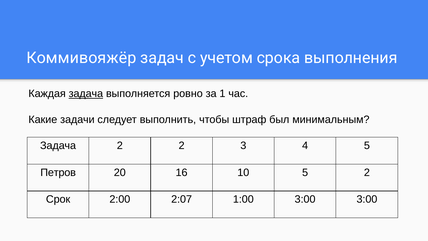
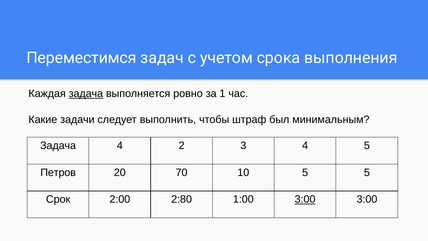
Коммивояжёр: Коммивояжёр -> Переместимся (81, 58)
Задача 2: 2 -> 4 (120, 145)
16: 16 -> 70 (182, 172)
5 2: 2 -> 5 (367, 172)
2:07: 2:07 -> 2:80 (182, 199)
3:00 underline: none -> present (305, 199)
